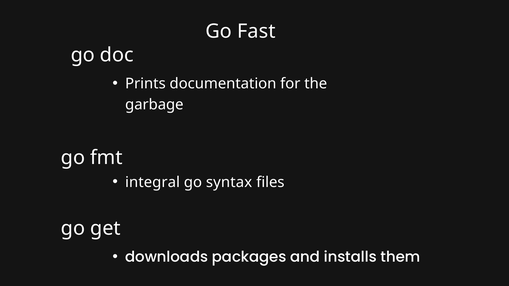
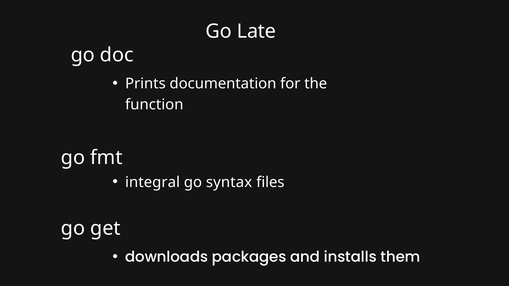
Fast: Fast -> Late (256, 31)
garbage: garbage -> function (154, 105)
